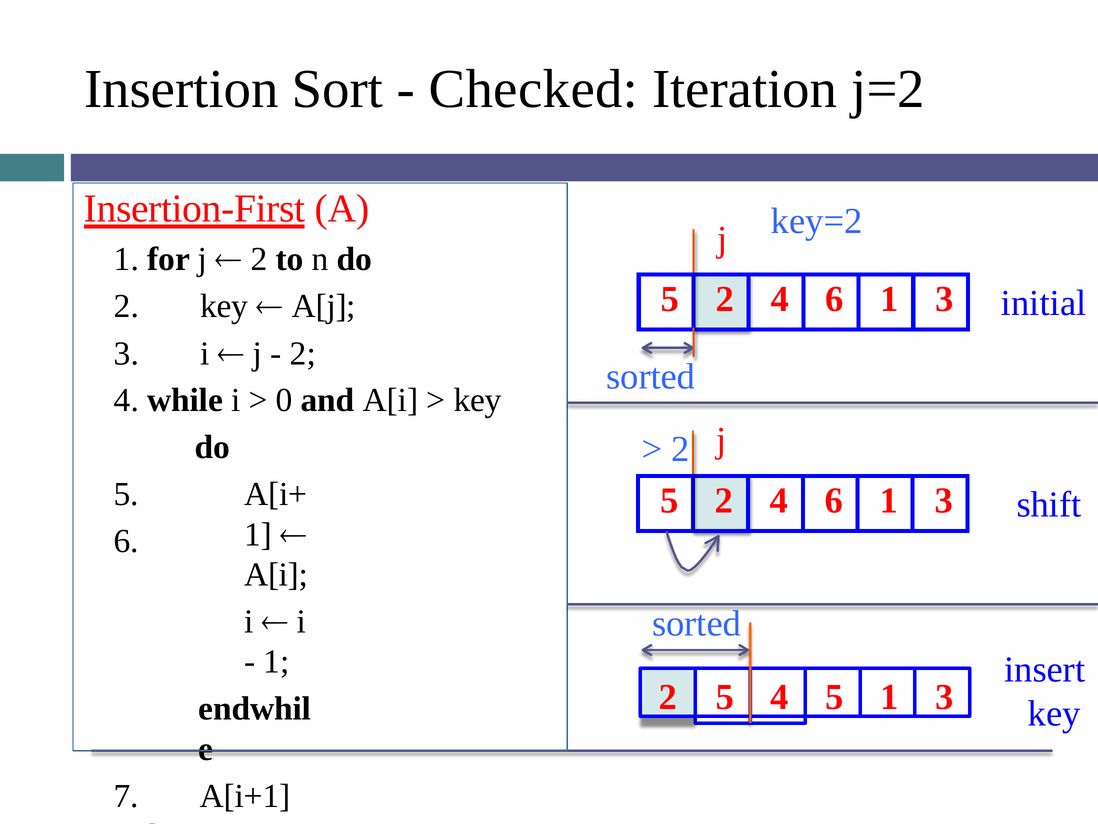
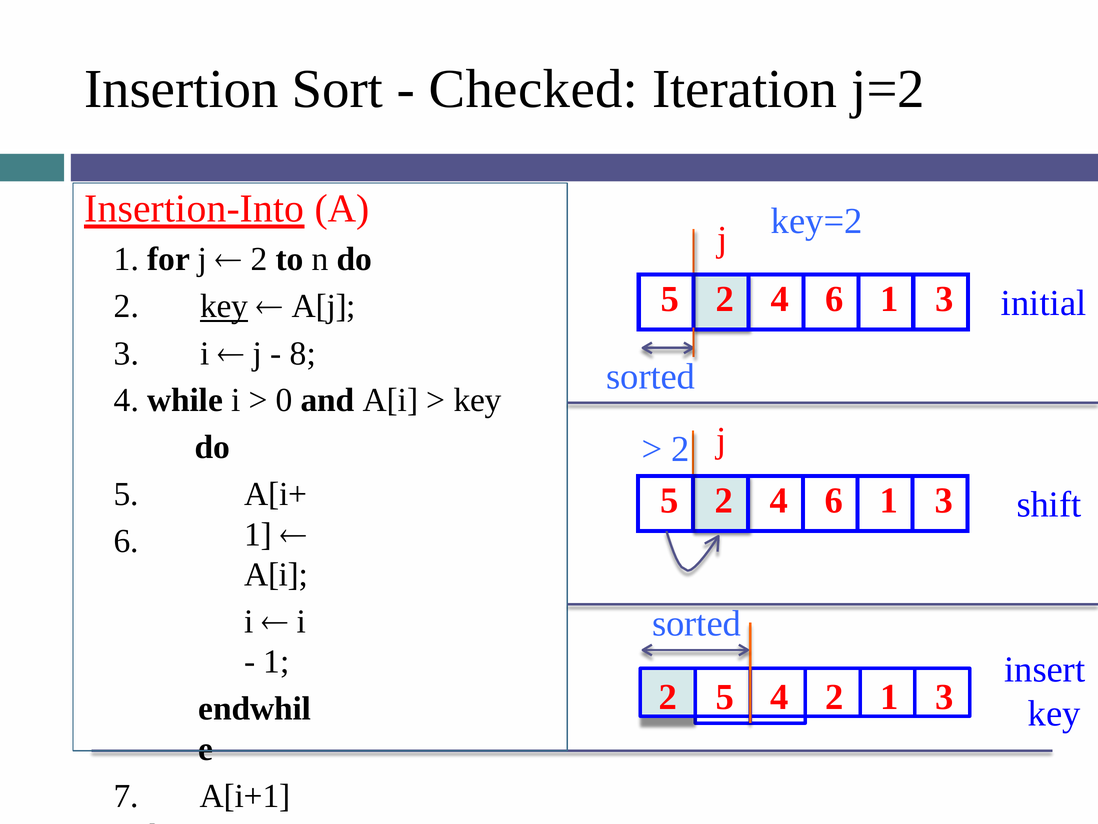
Insertion-First: Insertion-First -> Insertion-Into (194, 209)
key underline: none -> present (224, 306)
2: 2 -> 8 (303, 353)
4 5: 5 -> 2 (835, 697)
